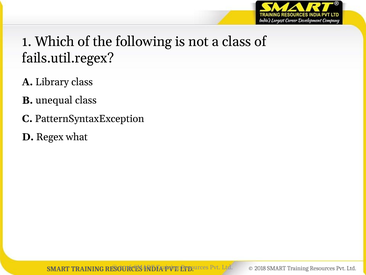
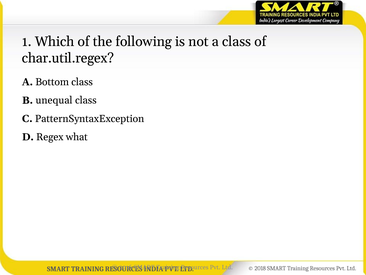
fails.util.regex: fails.util.regex -> char.util.regex (68, 58)
Library: Library -> Bottom (52, 82)
